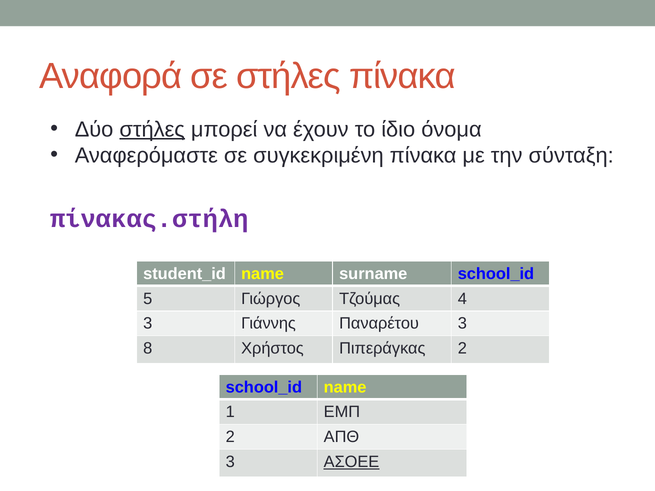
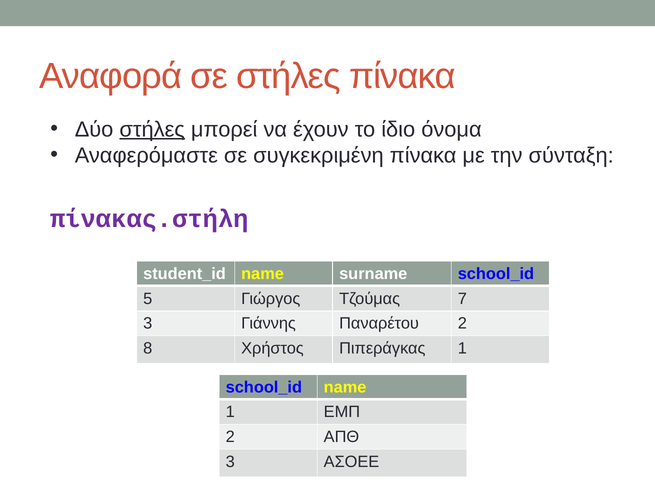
4: 4 -> 7 (462, 299)
Παναρέτου 3: 3 -> 2 (462, 324)
Πιπεράγκας 2: 2 -> 1 (462, 349)
ΑΣΟΕΕ underline: present -> none (352, 462)
